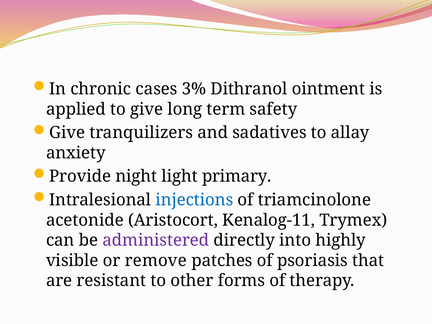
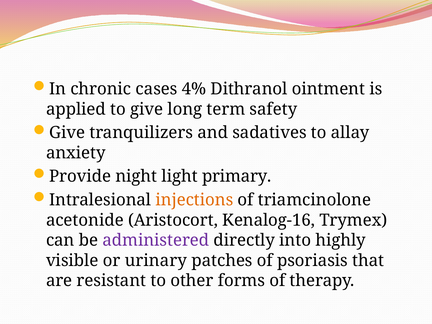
3%: 3% -> 4% (194, 89)
injections colour: blue -> orange (194, 200)
Kenalog-11: Kenalog-11 -> Kenalog-16 (269, 220)
remove: remove -> urinary (156, 260)
